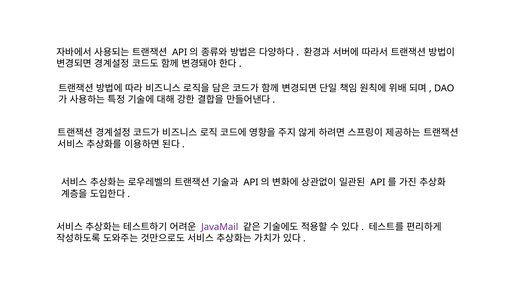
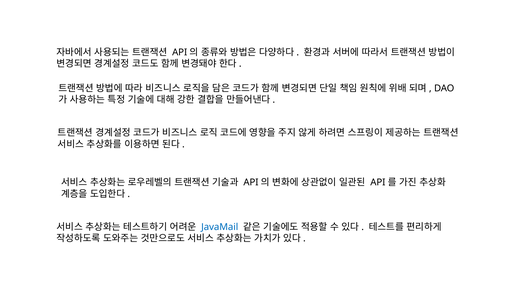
JavaMail colour: purple -> blue (220, 227)
